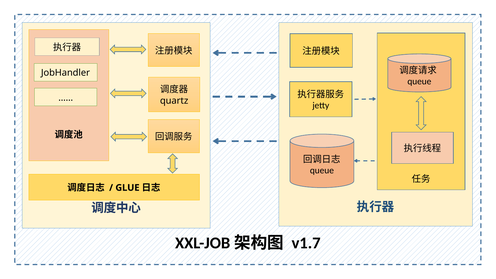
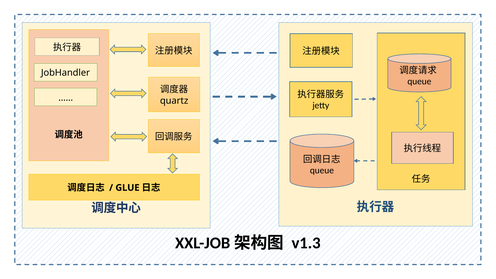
v1.7: v1.7 -> v1.3 (306, 243)
